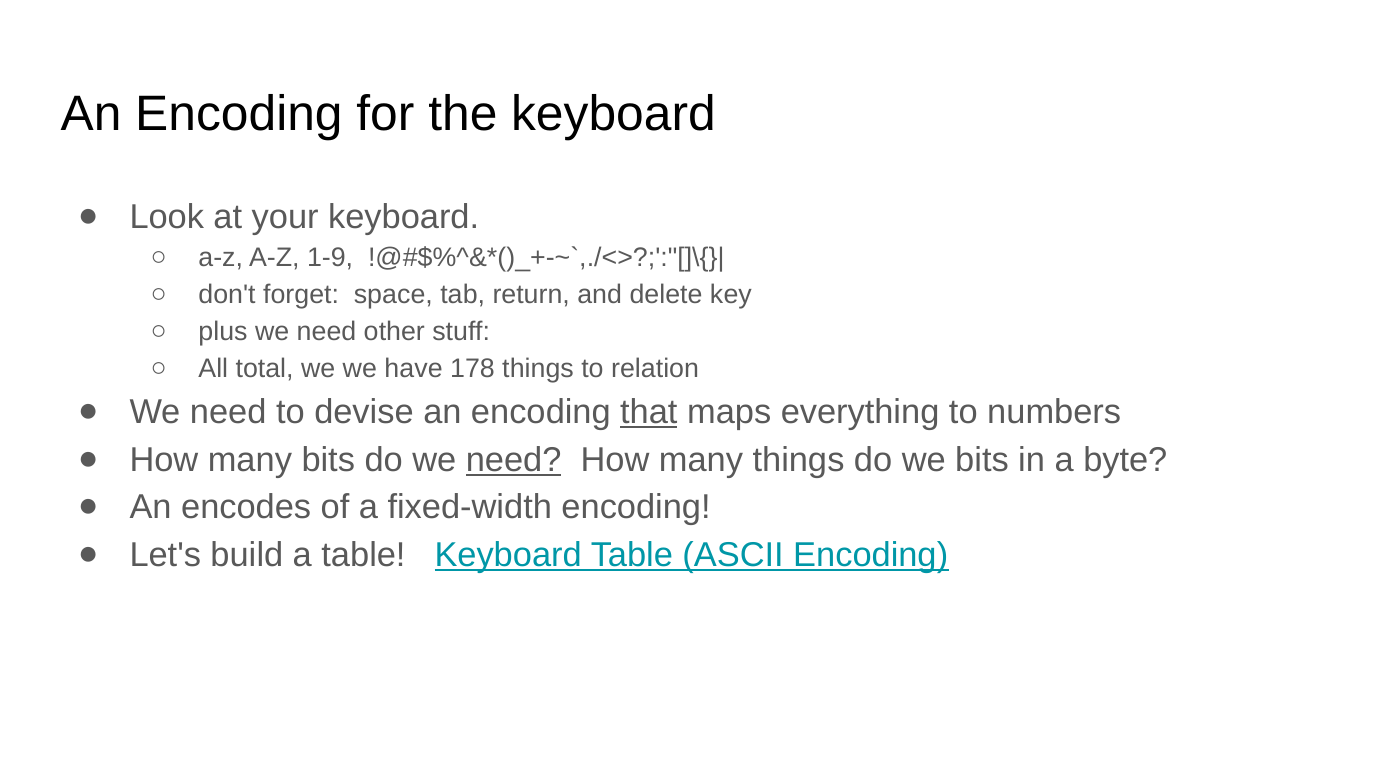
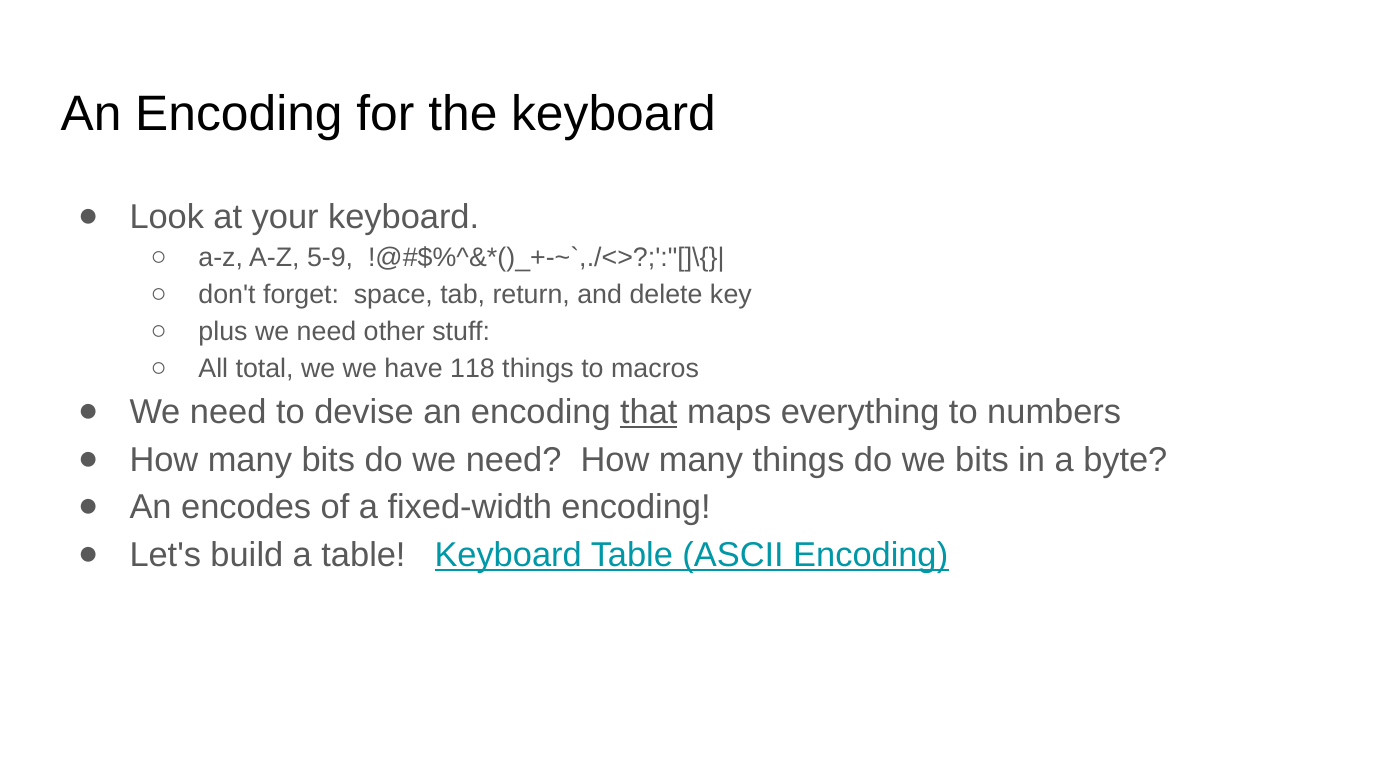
1-9: 1-9 -> 5-9 (330, 258)
178: 178 -> 118 (473, 369)
relation: relation -> macros (655, 369)
need underline: present -> none (514, 460)
